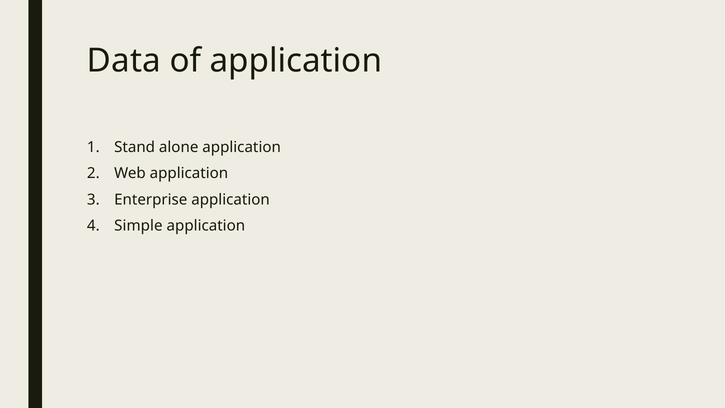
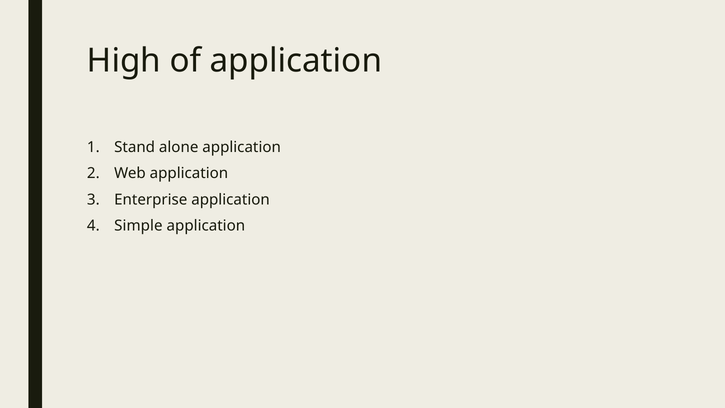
Data: Data -> High (124, 61)
